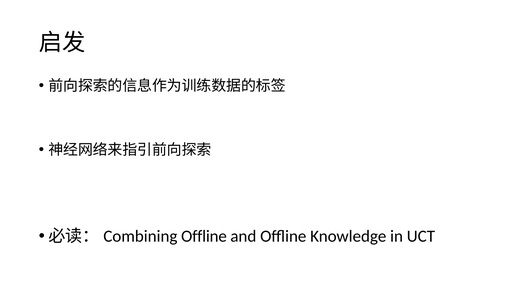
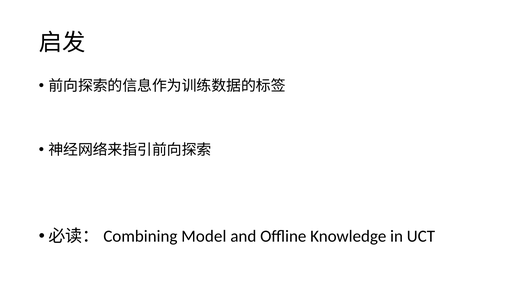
Offline: Offline -> Model (204, 237)
